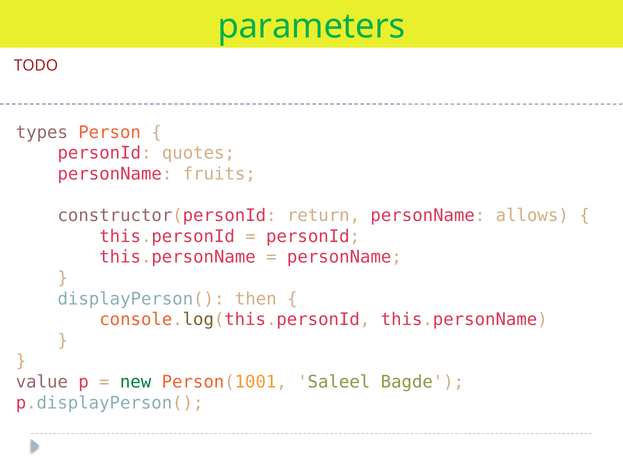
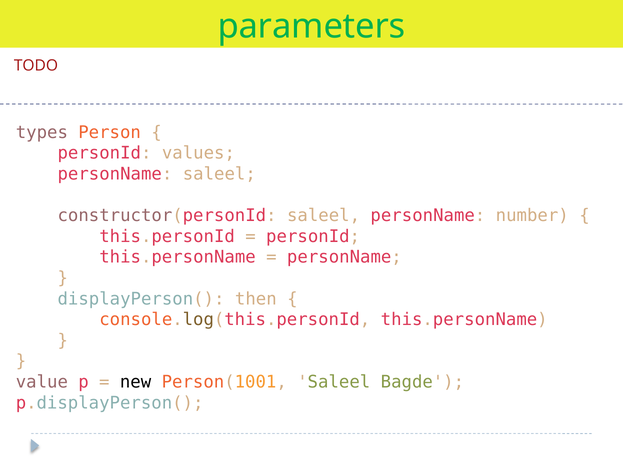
quotes: quotes -> values (198, 153)
personName fruits: fruits -> saleel (219, 174)
constructor(personId return: return -> saleel (324, 215)
allows: allows -> number (532, 215)
new colour: green -> black (136, 381)
